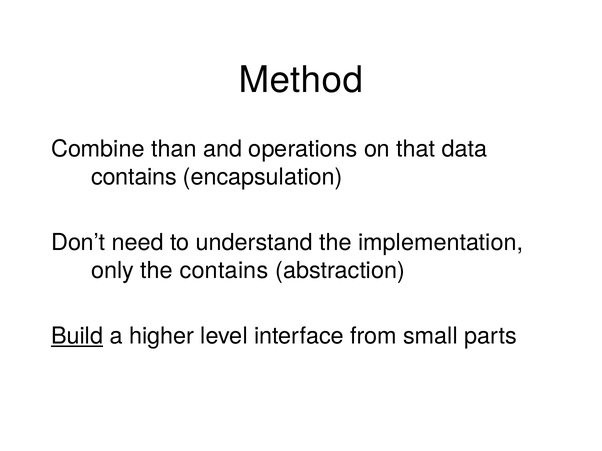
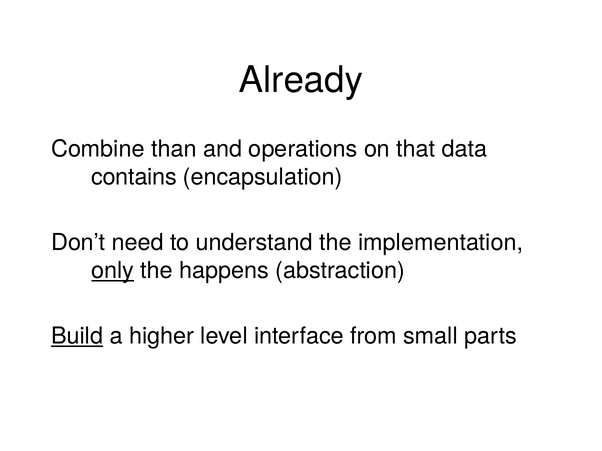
Method: Method -> Already (301, 80)
only underline: none -> present (113, 271)
the contains: contains -> happens (224, 271)
